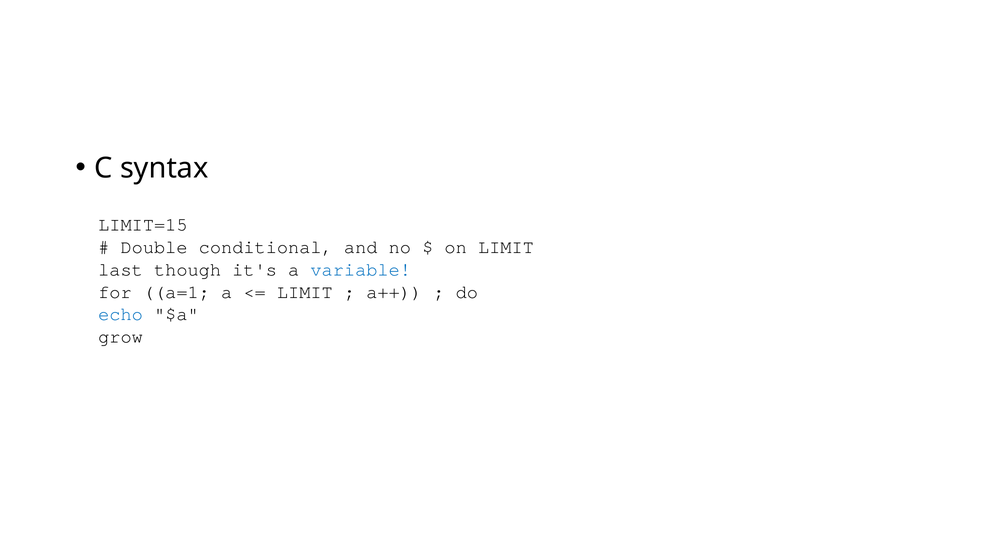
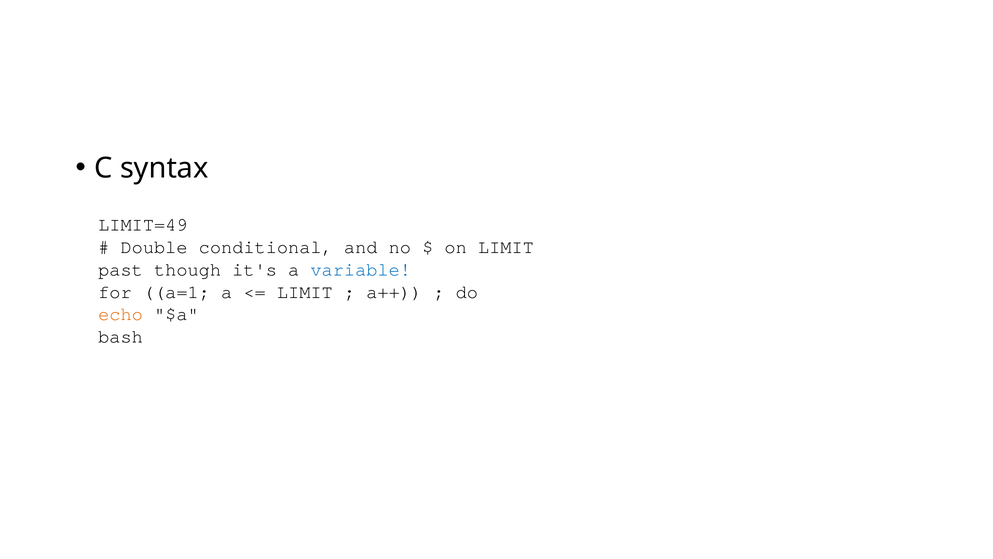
LIMIT=15: LIMIT=15 -> LIMIT=49 (143, 225)
last: last -> past (121, 269)
echo colour: blue -> orange (121, 314)
grow: grow -> bash (121, 336)
